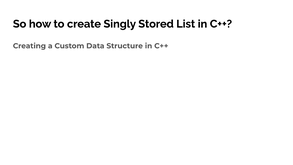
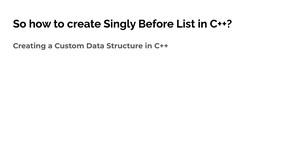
Stored: Stored -> Before (156, 24)
